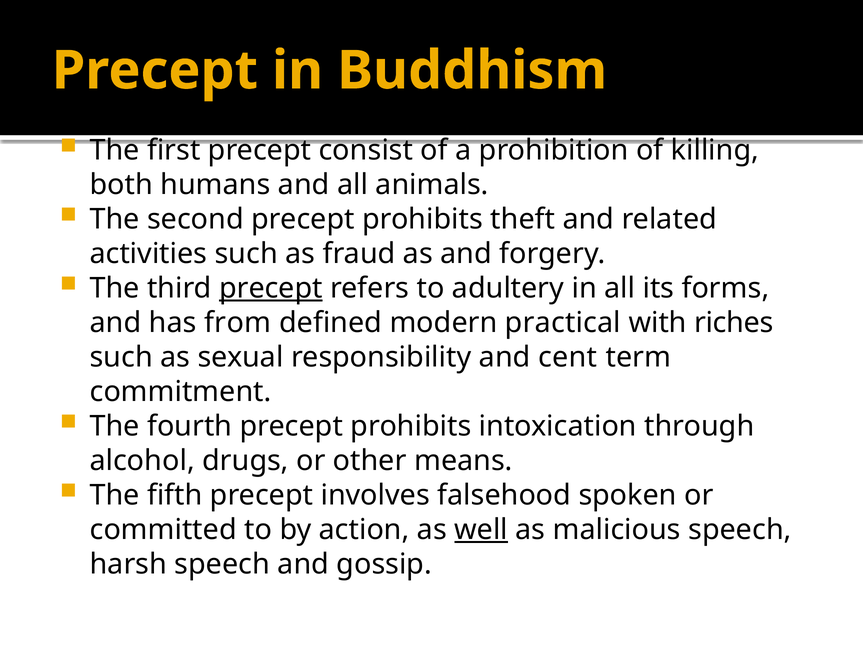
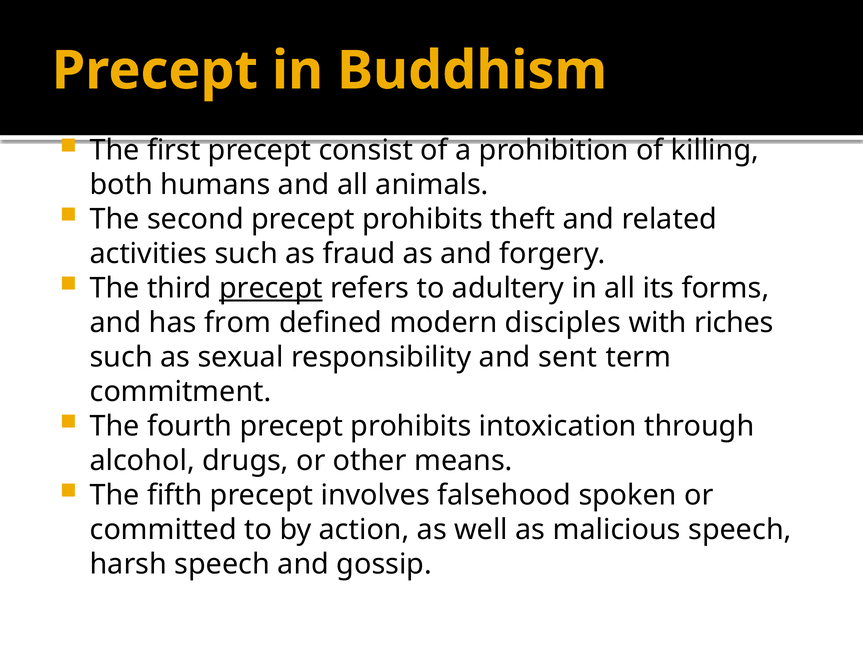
practical: practical -> disciples (563, 323)
cent: cent -> sent (568, 357)
well underline: present -> none (481, 530)
